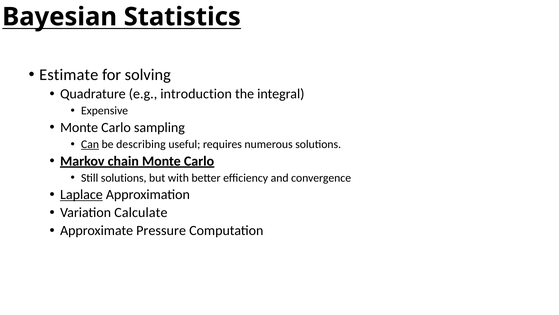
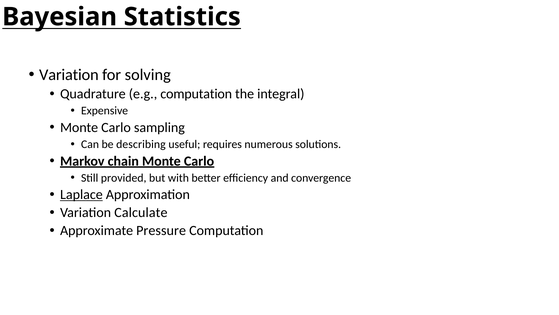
Estimate: Estimate -> Variation (69, 75)
e.g introduction: introduction -> computation (196, 94)
Can underline: present -> none (90, 144)
Still solutions: solutions -> provided (124, 178)
